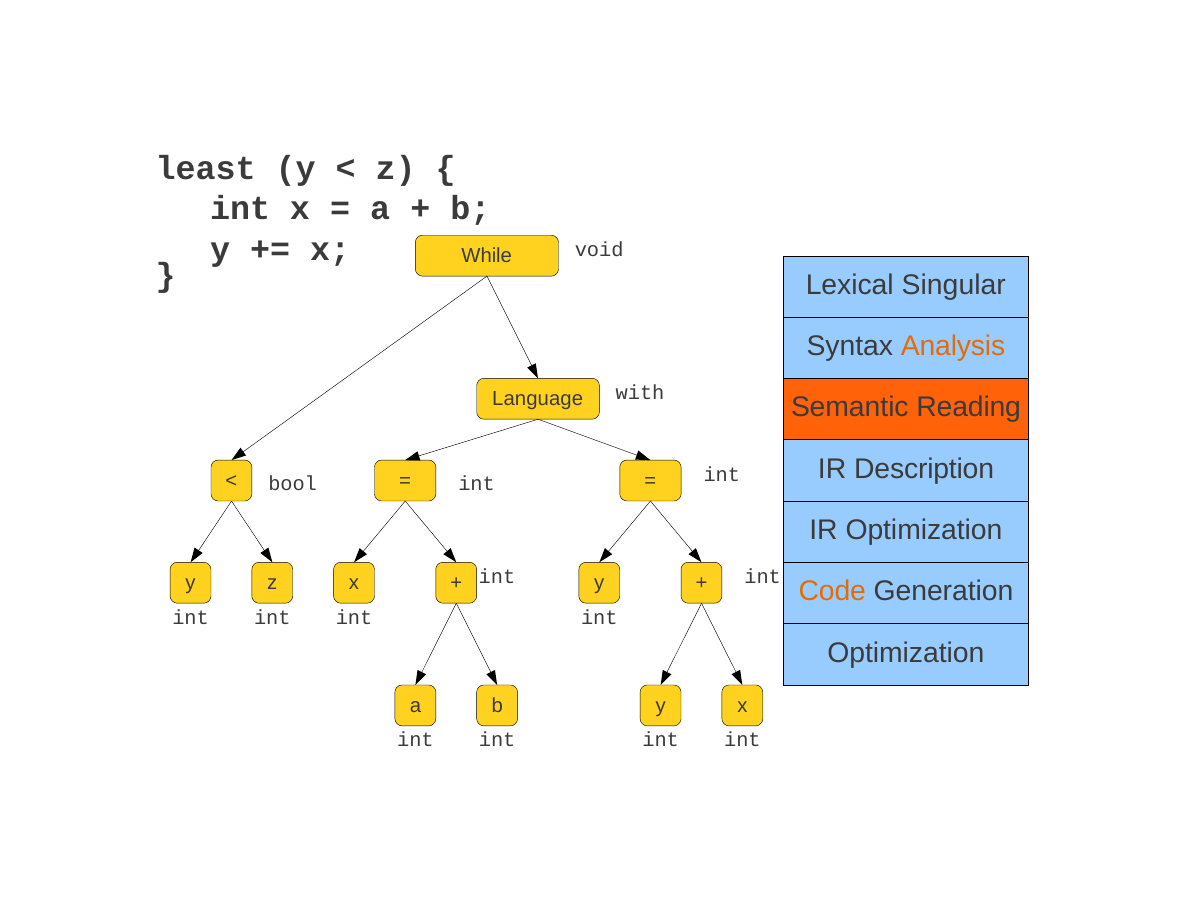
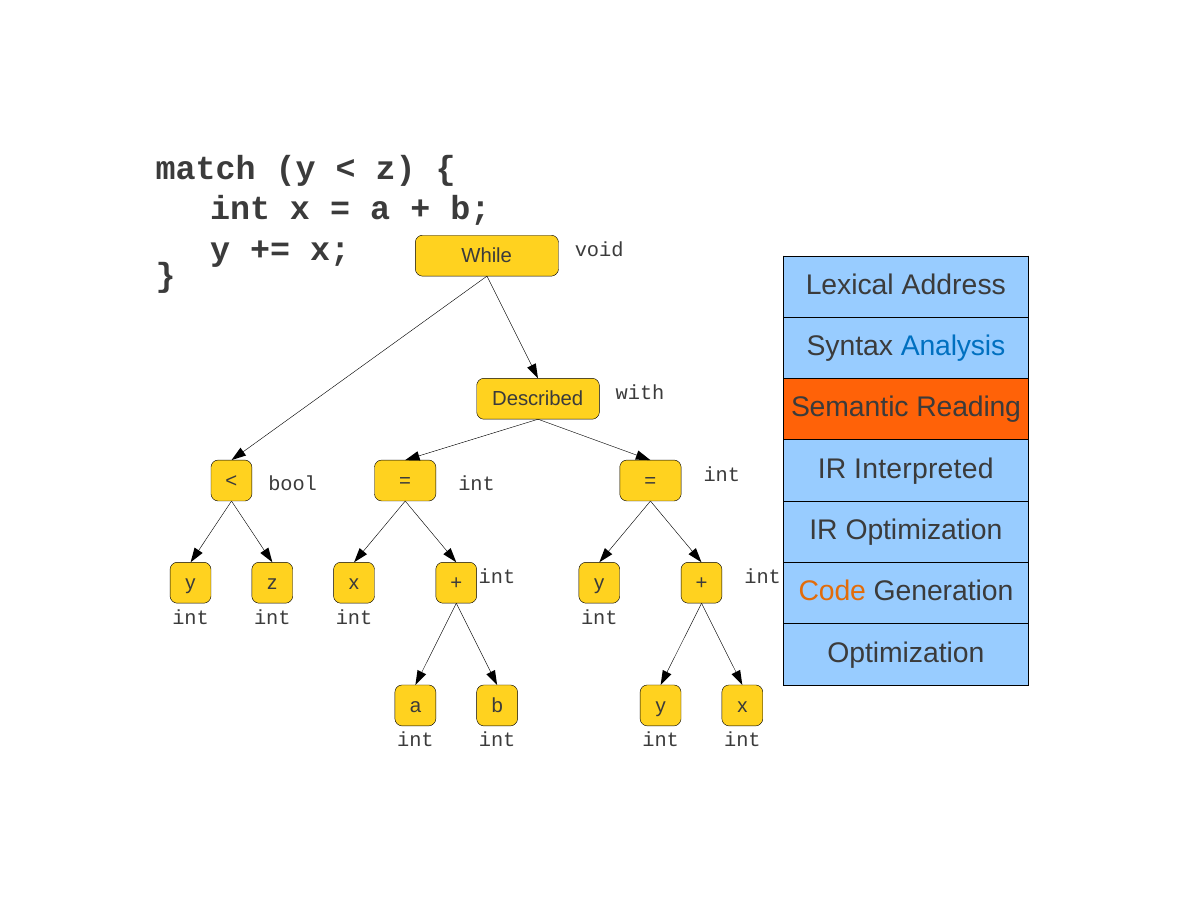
least: least -> match (206, 168)
Singular: Singular -> Address (954, 285)
Analysis colour: orange -> blue (953, 346)
Language: Language -> Described (538, 399)
Description: Description -> Interpreted (924, 469)
